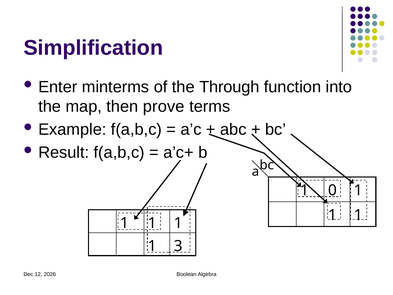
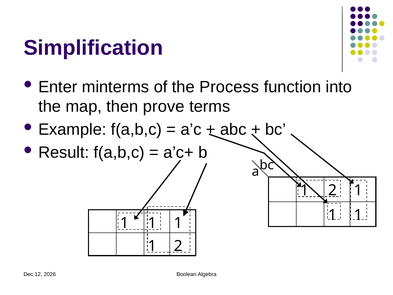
Through: Through -> Process (229, 87)
0: 0 -> 2 (332, 190)
3: 3 -> 2 (178, 246)
